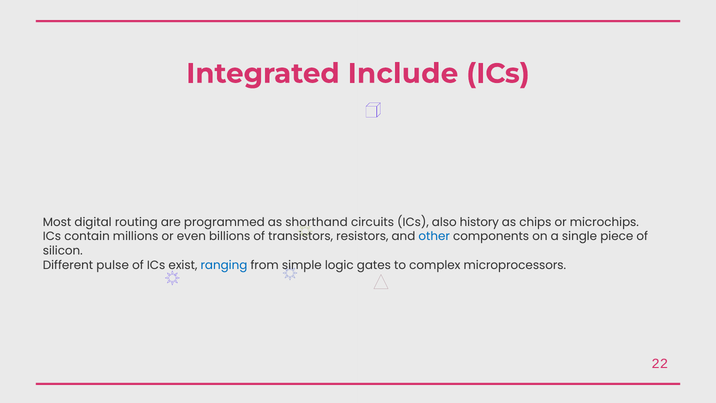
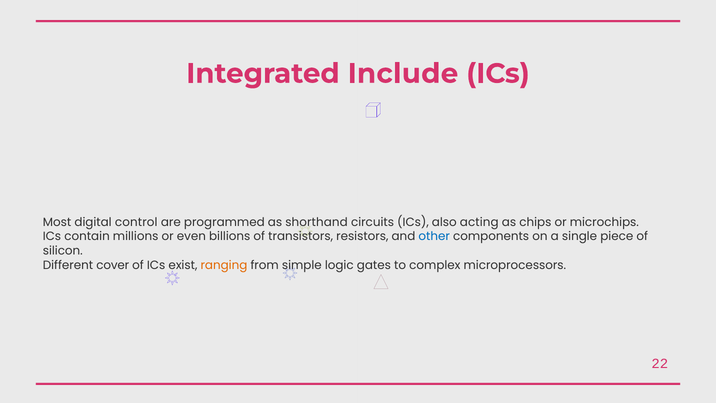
routing: routing -> control (136, 222)
history: history -> acting (479, 222)
pulse: pulse -> cover (113, 265)
ranging colour: blue -> orange (224, 265)
